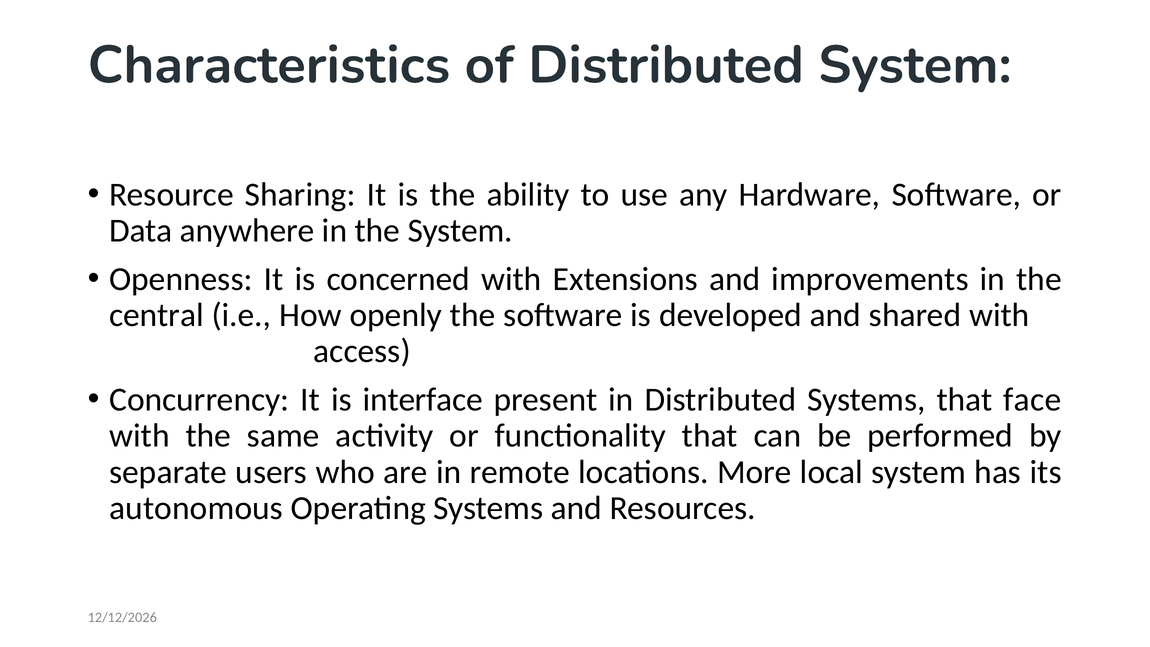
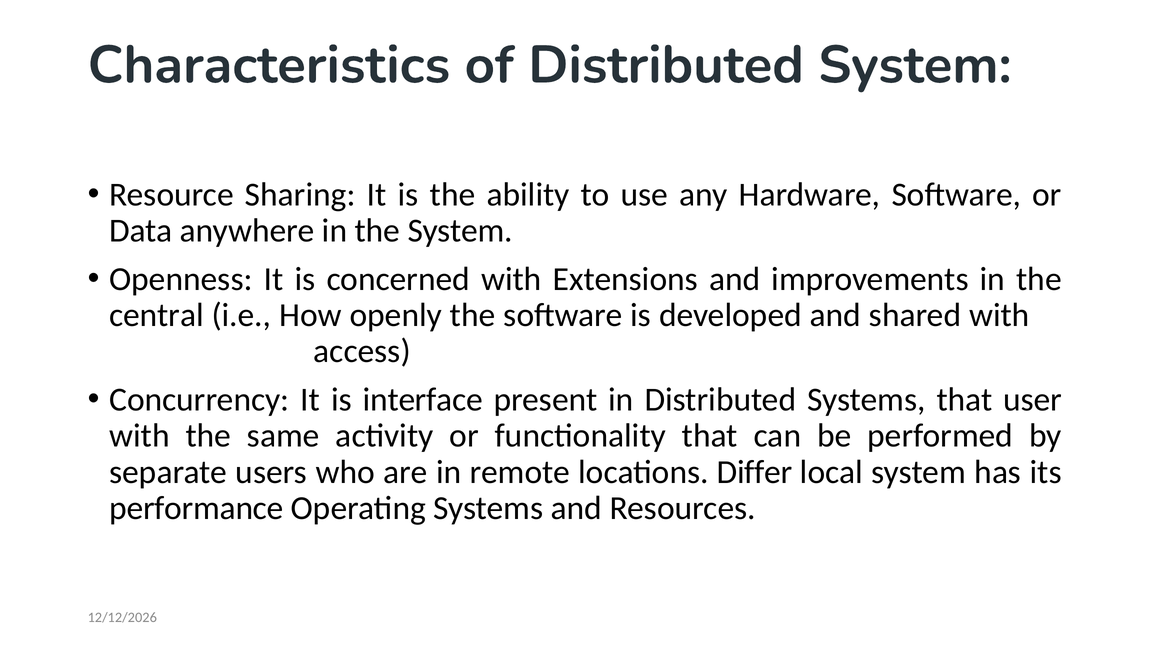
face: face -> user (1033, 400)
More: More -> Differ (755, 472)
autonomous: autonomous -> performance (196, 508)
